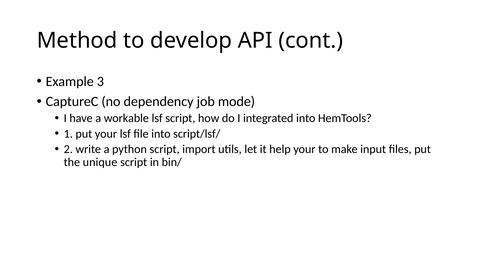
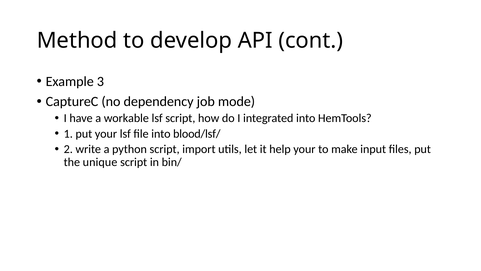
script/lsf/: script/lsf/ -> blood/lsf/ (197, 134)
